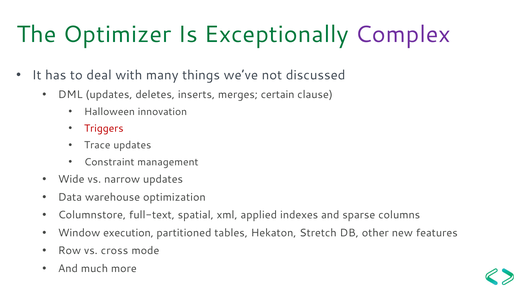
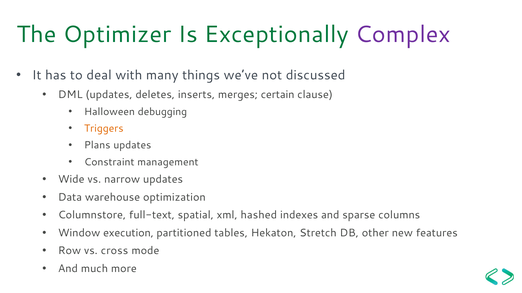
innovation: innovation -> debugging (162, 112)
Triggers colour: red -> orange (104, 129)
Trace: Trace -> Plans (97, 146)
applied: applied -> hashed (259, 215)
